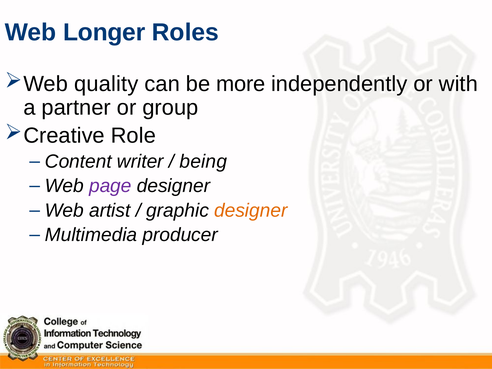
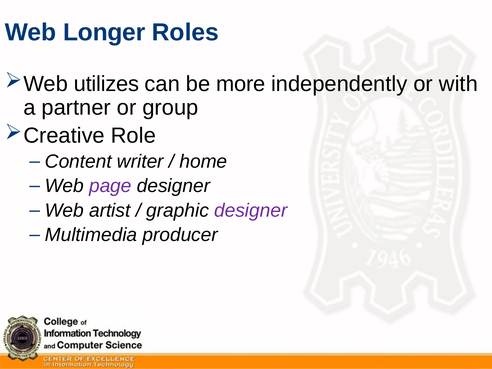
quality: quality -> utilizes (106, 84)
being: being -> home (203, 161)
designer colour: orange -> purple (251, 210)
